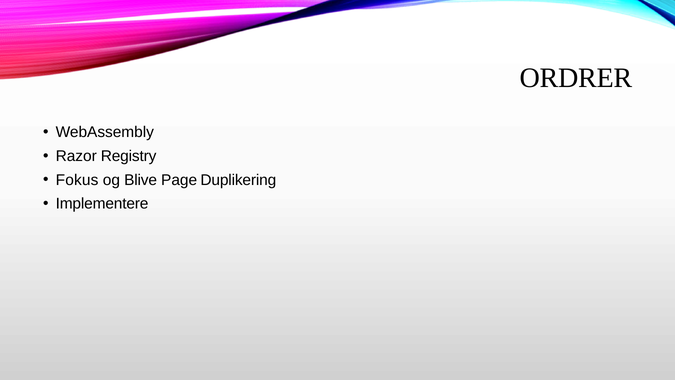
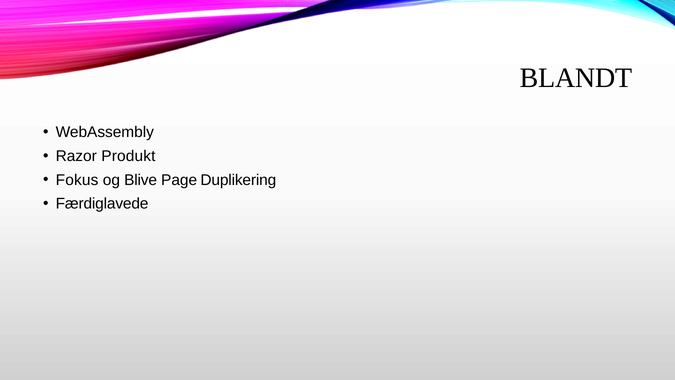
ORDRER: ORDRER -> BLANDT (576, 78)
Registry: Registry -> Produkt (128, 156)
Implementere: Implementere -> Færdiglavede (102, 203)
